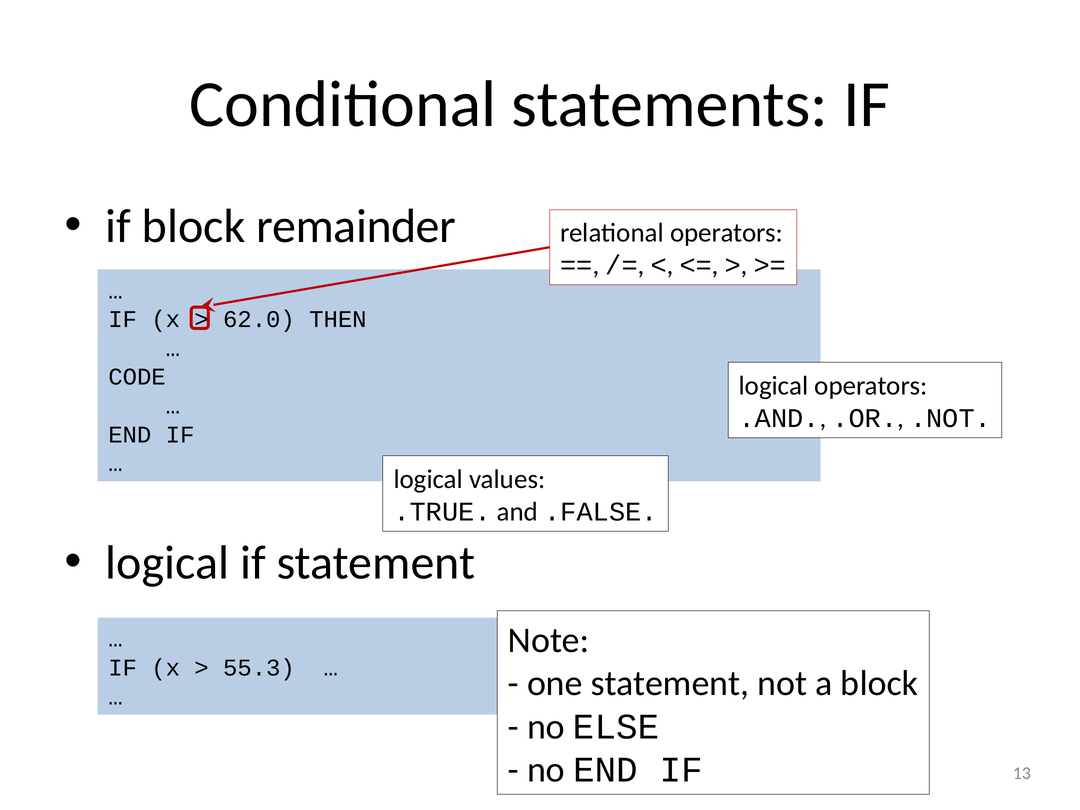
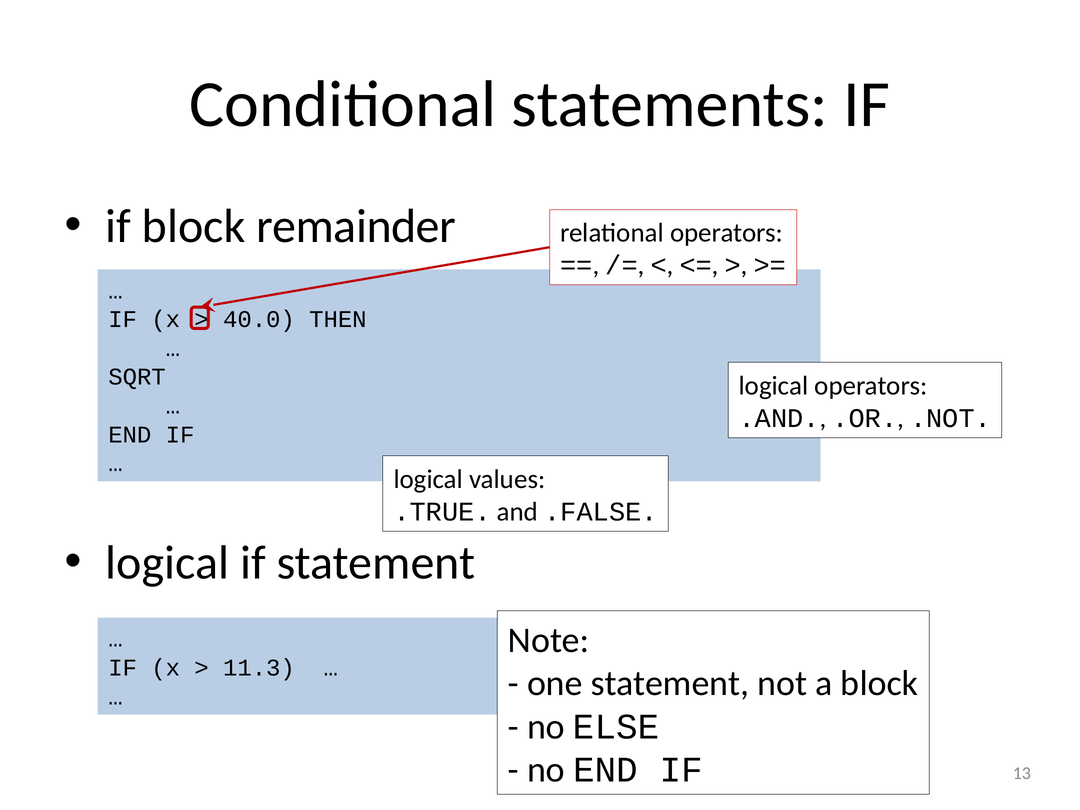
62.0: 62.0 -> 40.0 (259, 319)
CODE: CODE -> SQRT (137, 377)
55.3: 55.3 -> 11.3 (259, 668)
